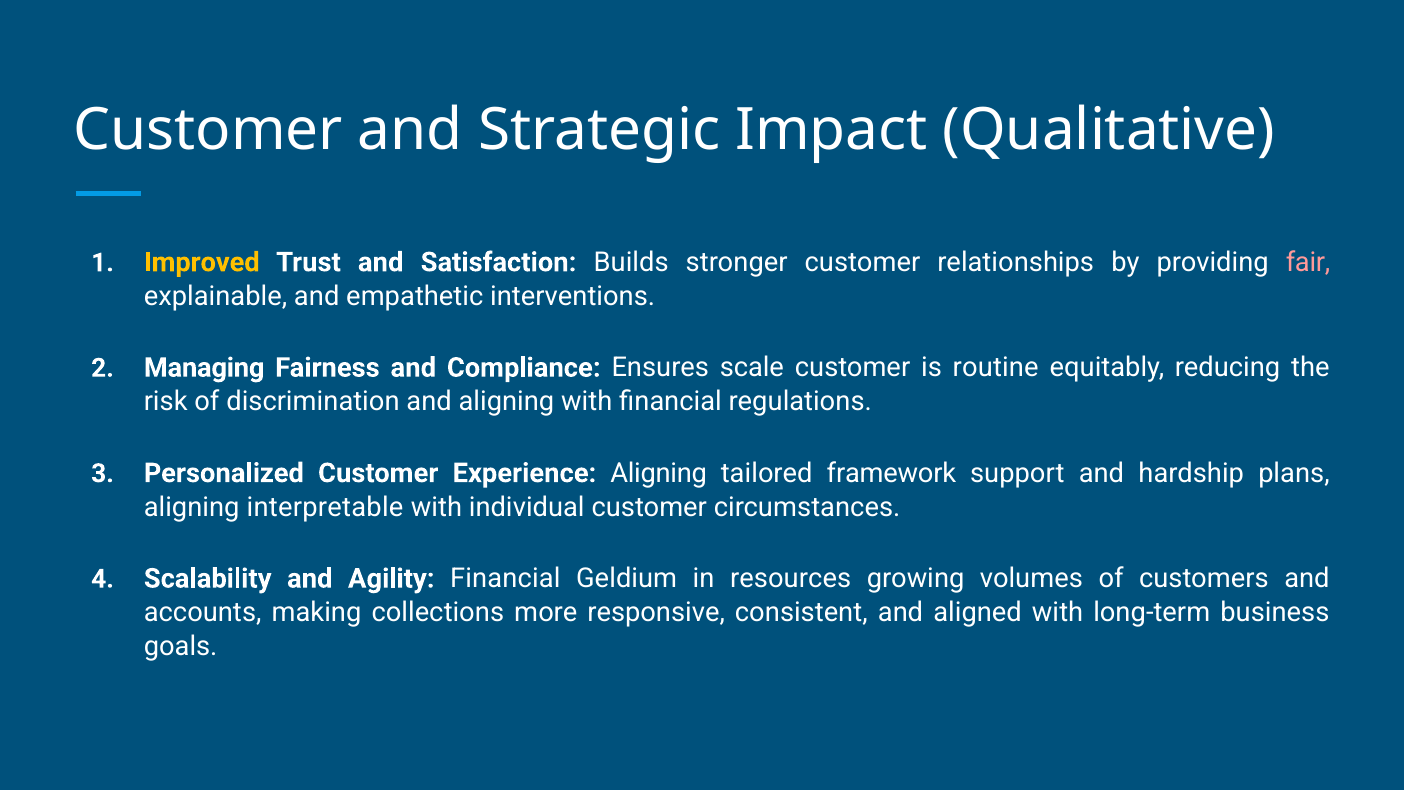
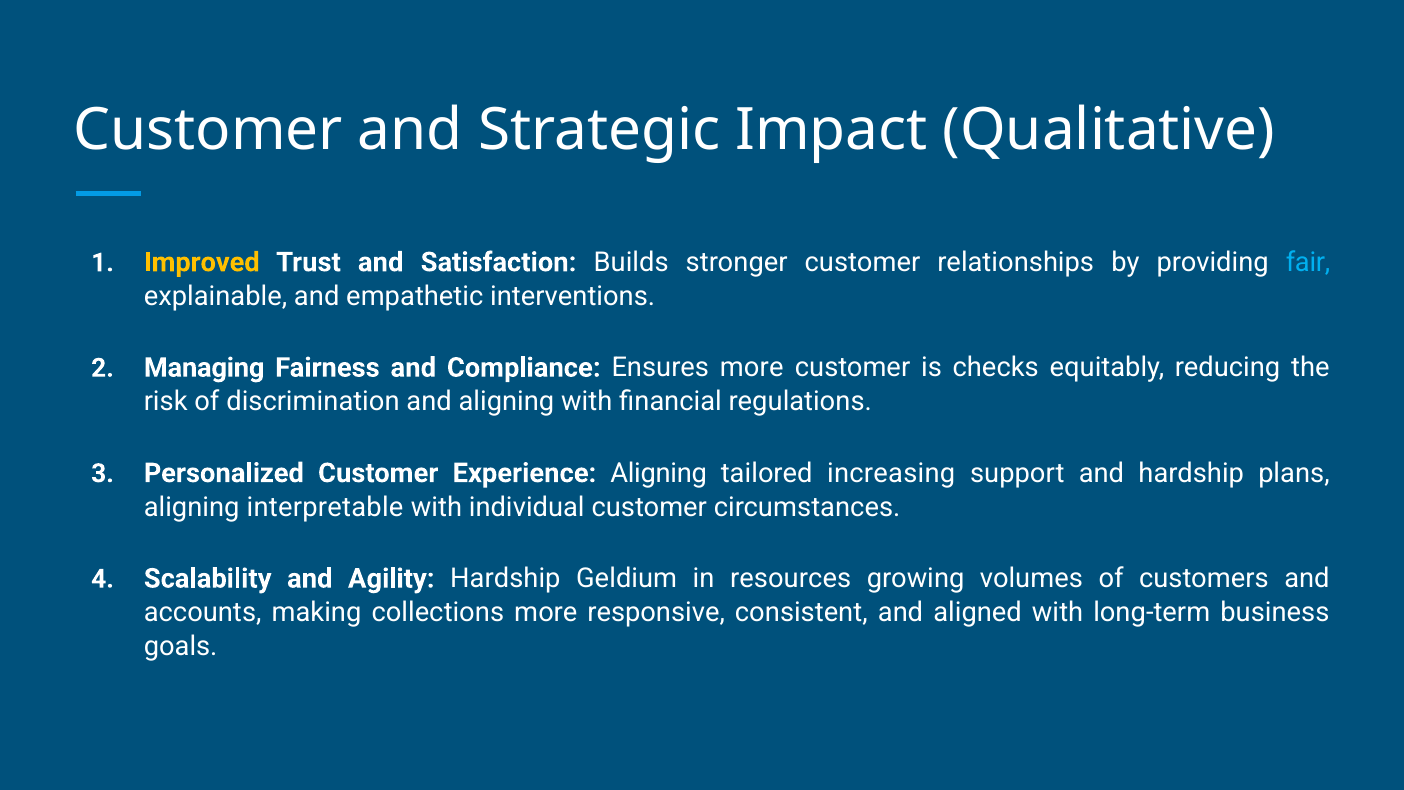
fair colour: pink -> light blue (1308, 262)
Ensures scale: scale -> more (752, 368)
routine: routine -> checks (996, 368)
framework: framework -> increasing (891, 473)
Agility Financial: Financial -> Hardship (505, 578)
